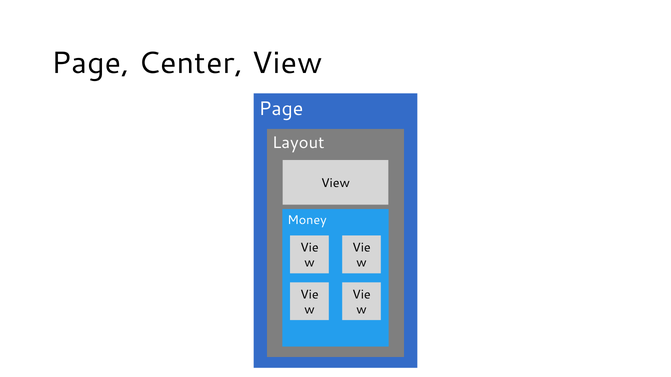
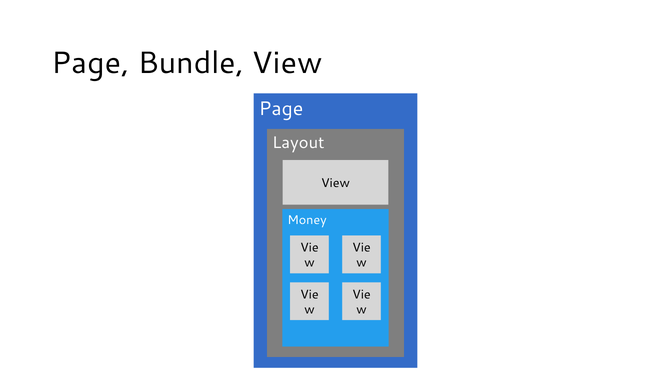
Center: Center -> Bundle (191, 63)
